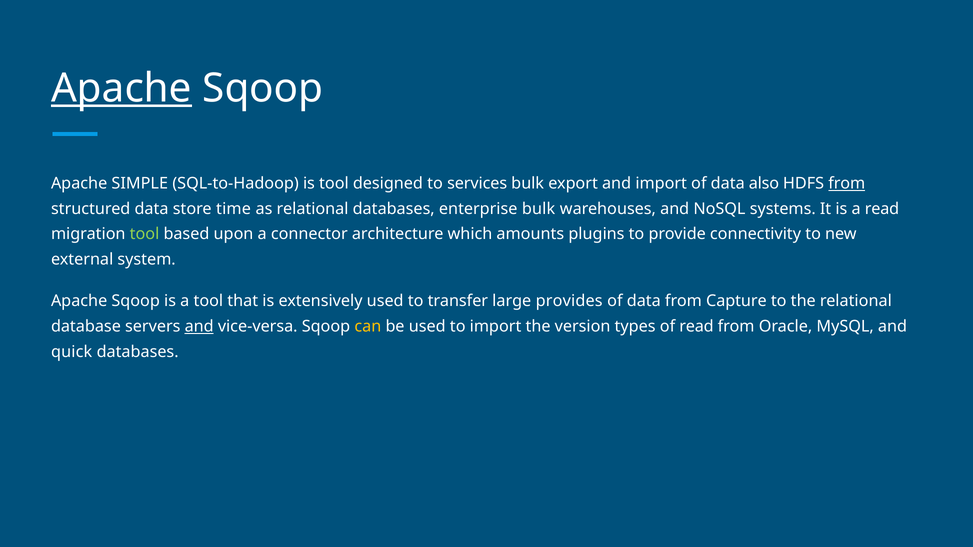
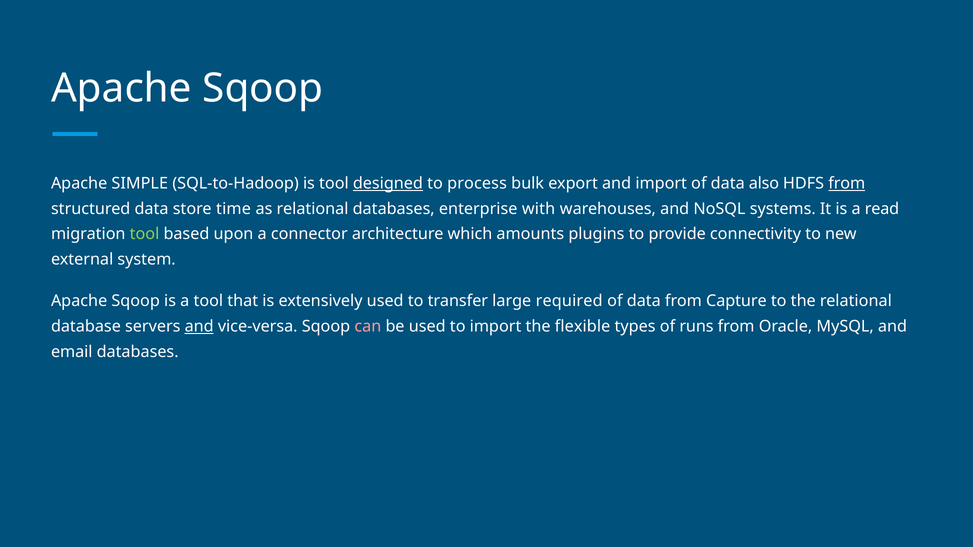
Apache underline: present -> none (121, 88)
designed underline: none -> present (388, 184)
services: services -> process (477, 184)
enterprise bulk: bulk -> with (539, 209)
provides: provides -> required (569, 301)
can colour: yellow -> pink (368, 327)
version: version -> flexible (583, 327)
of read: read -> runs (696, 327)
quick: quick -> email (72, 352)
